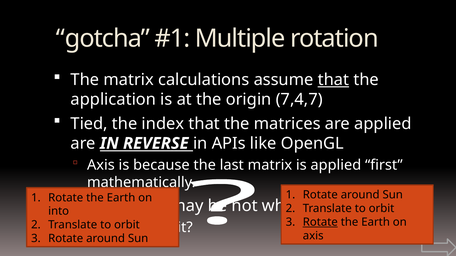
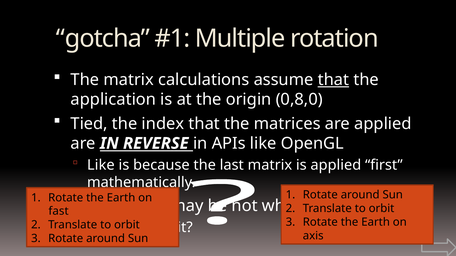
7,4,7: 7,4,7 -> 0,8,0 (299, 100)
Axis: Axis -> Like (101, 165)
into: into -> fast (59, 212)
Rotate underline: present -> none (320, 222)
